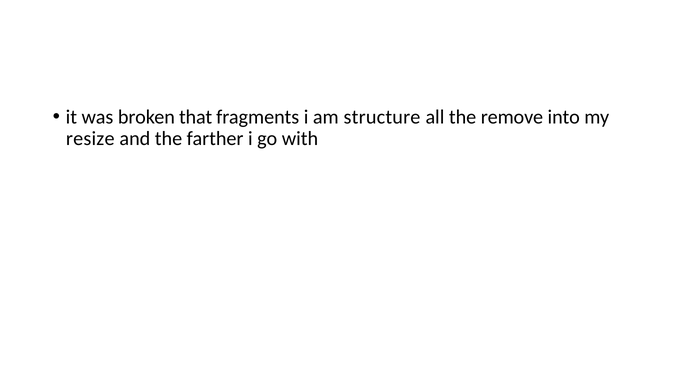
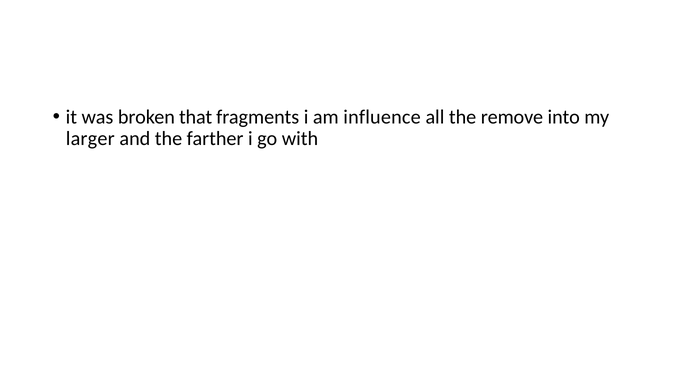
structure: structure -> influence (382, 117)
resize: resize -> larger (90, 139)
